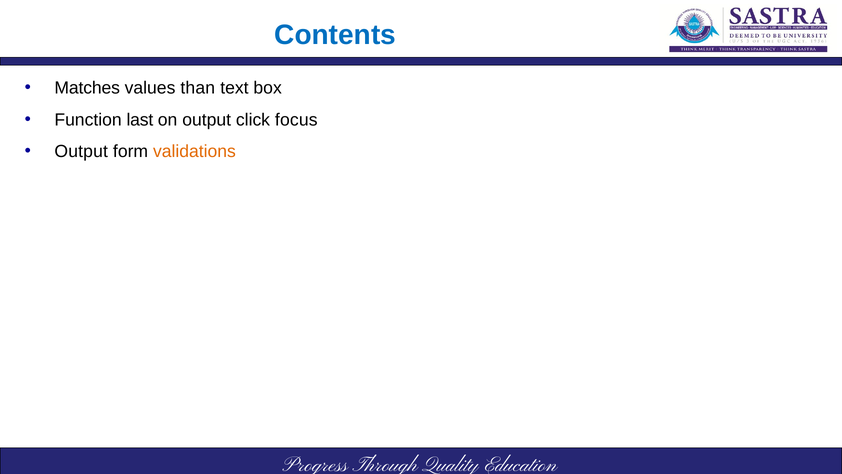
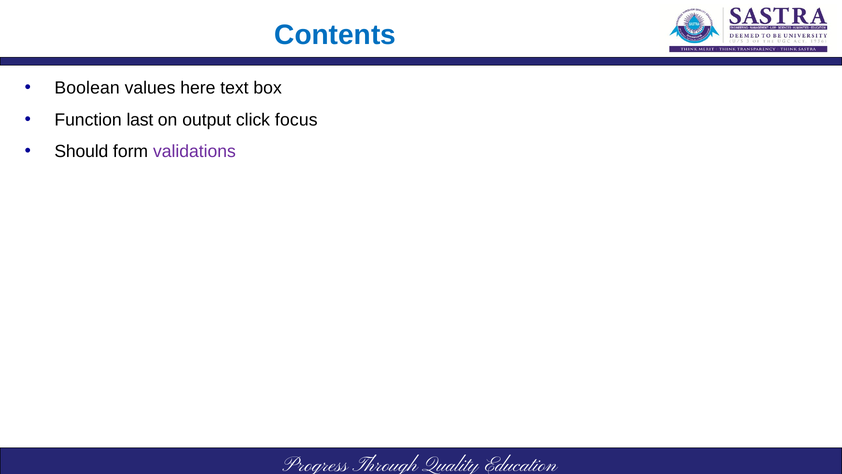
Matches: Matches -> Boolean (87, 88)
than: than -> here (198, 88)
Output: Output -> Should (81, 151)
validations colour: orange -> purple (194, 151)
